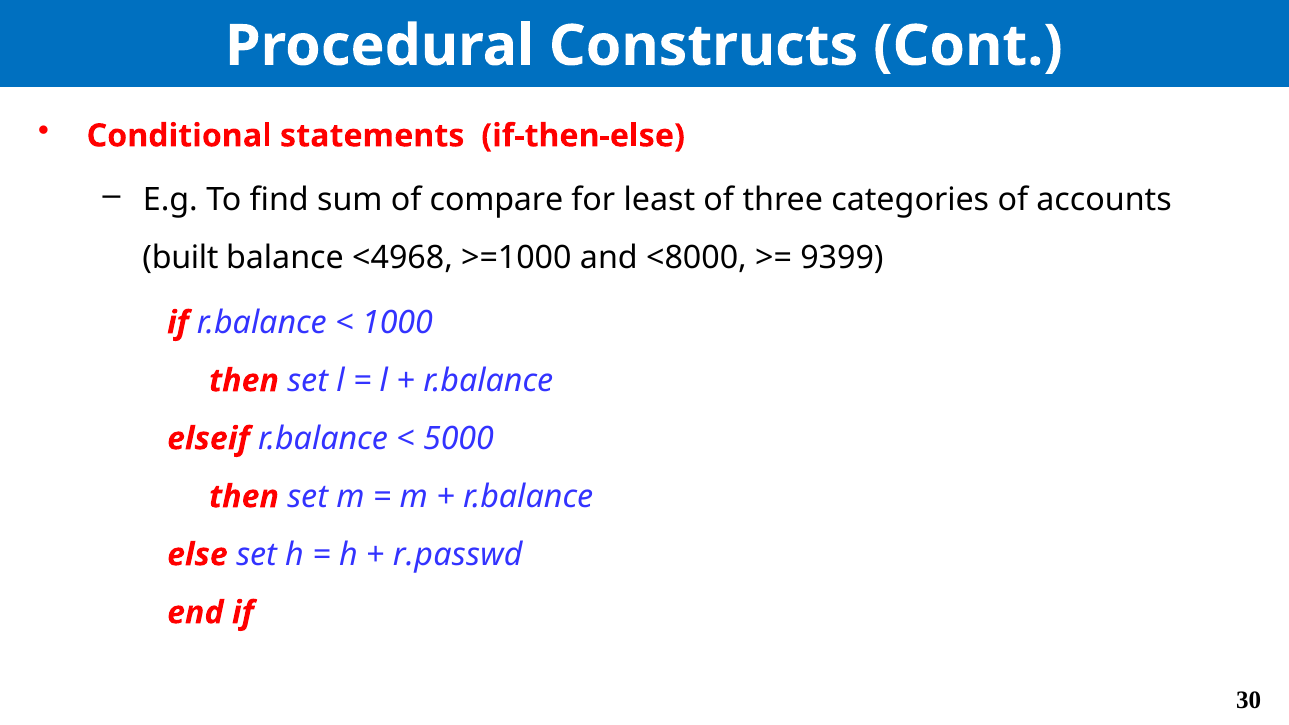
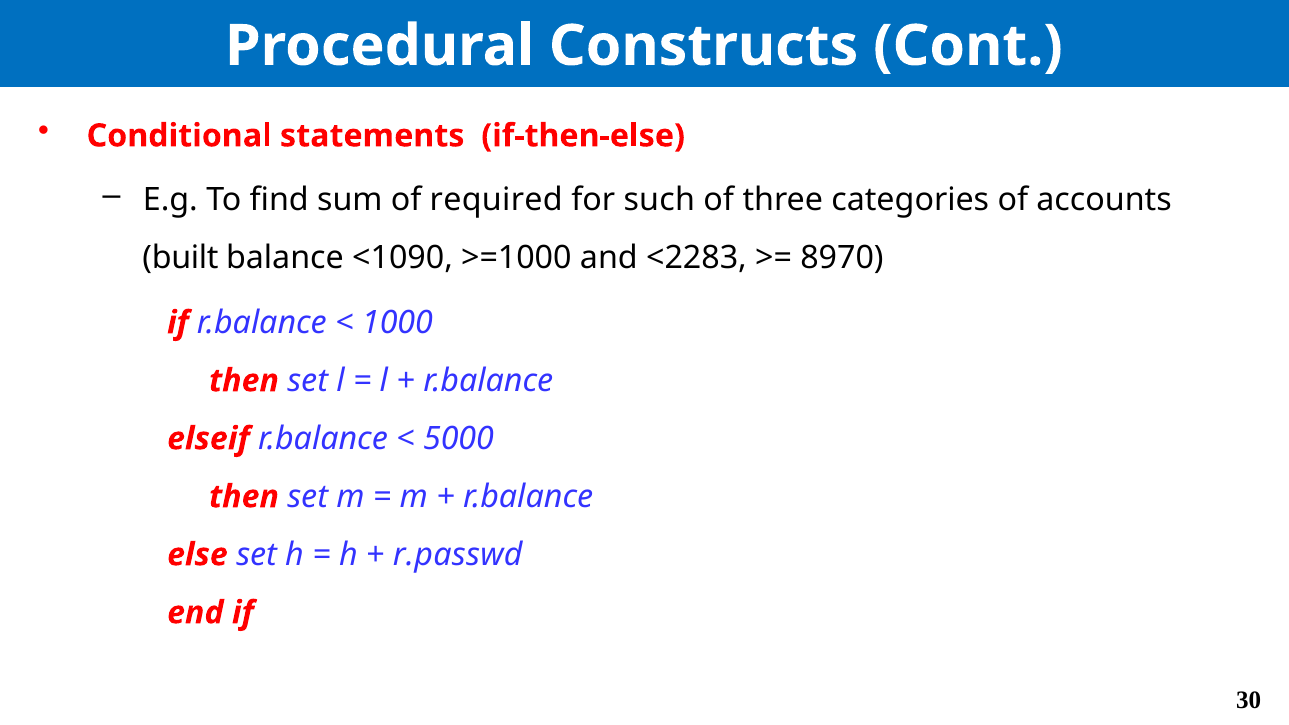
compare: compare -> required (496, 200)
least: least -> such (659, 200)
<4968: <4968 -> <1090 (403, 258)
<8000: <8000 -> <2283 (696, 258)
9399: 9399 -> 8970 (842, 258)
